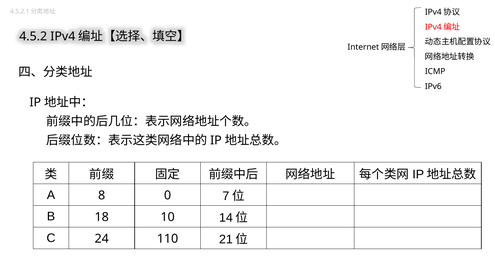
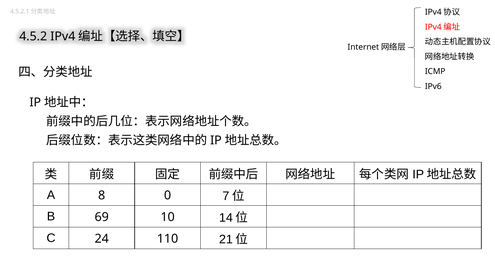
18: 18 -> 69 (102, 217)
